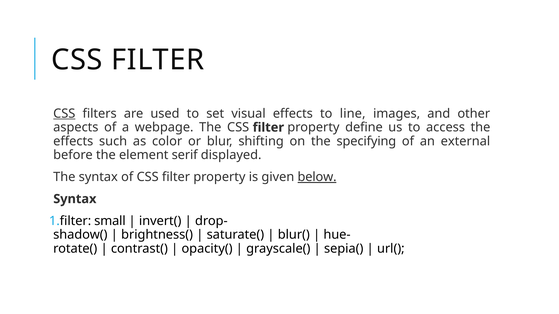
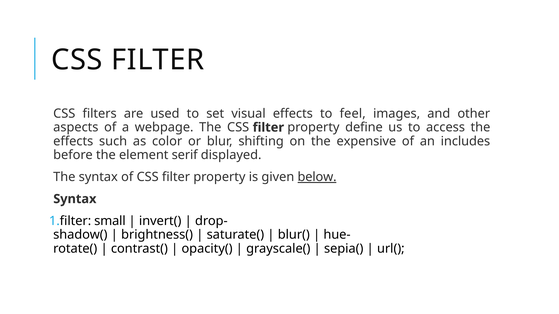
CSS underline: present -> none (64, 114)
line: line -> feel (353, 114)
specifying: specifying -> expensive (366, 141)
external: external -> includes (465, 141)
